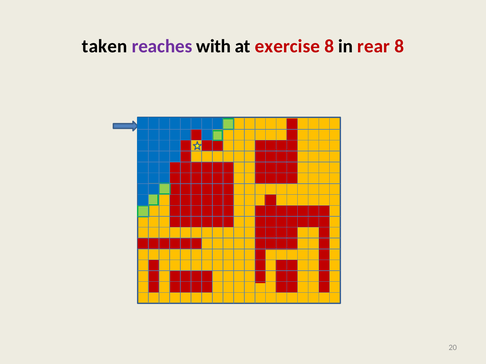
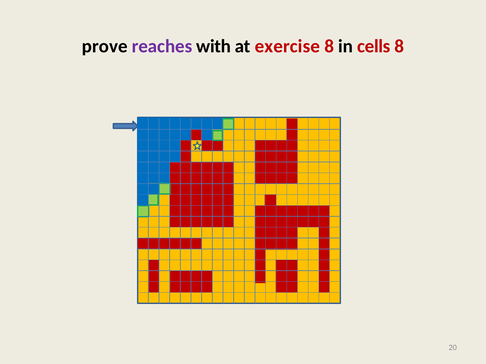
taken: taken -> prove (105, 46)
rear: rear -> cells (374, 46)
